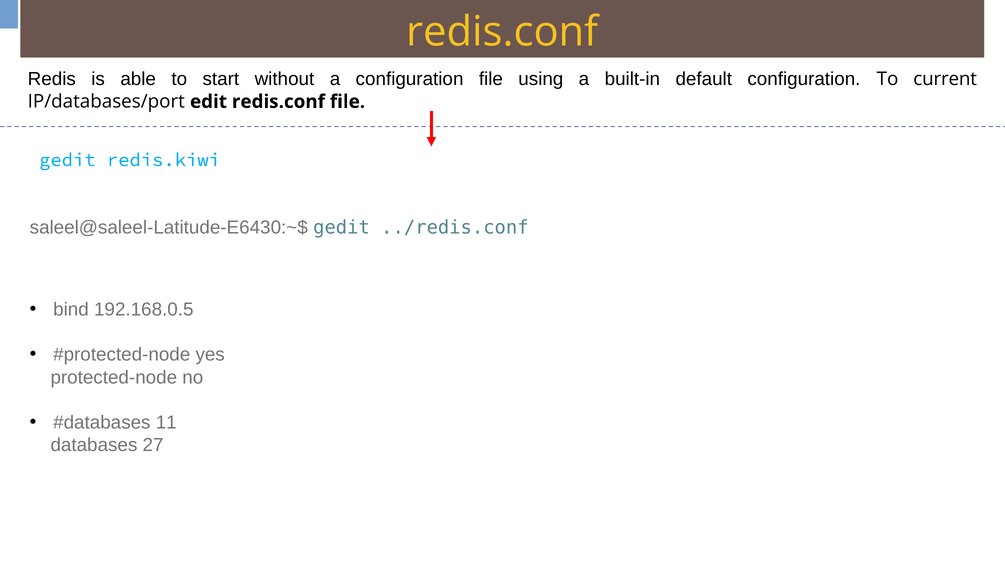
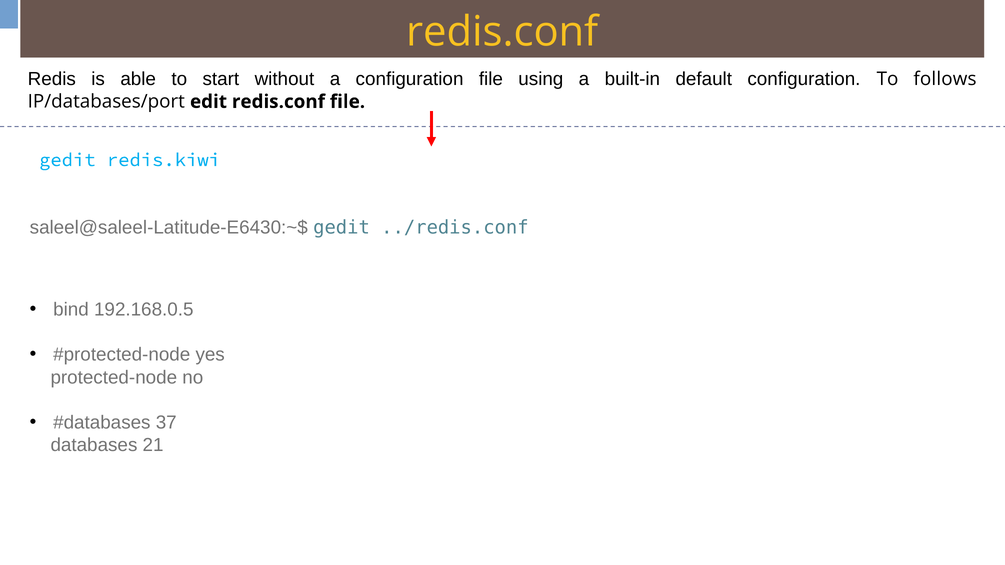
current: current -> follows (945, 79)
11: 11 -> 37 (166, 423)
27: 27 -> 21 (153, 445)
